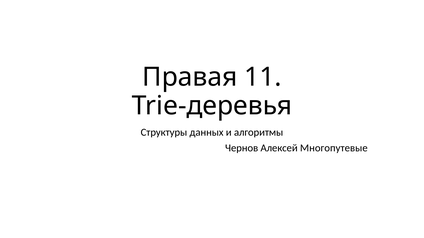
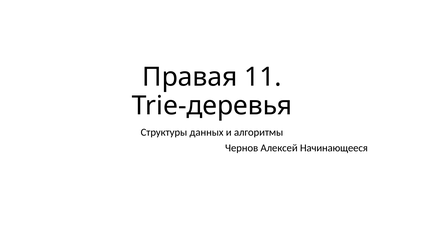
Многопутевые: Многопутевые -> Начинающееся (334, 148)
